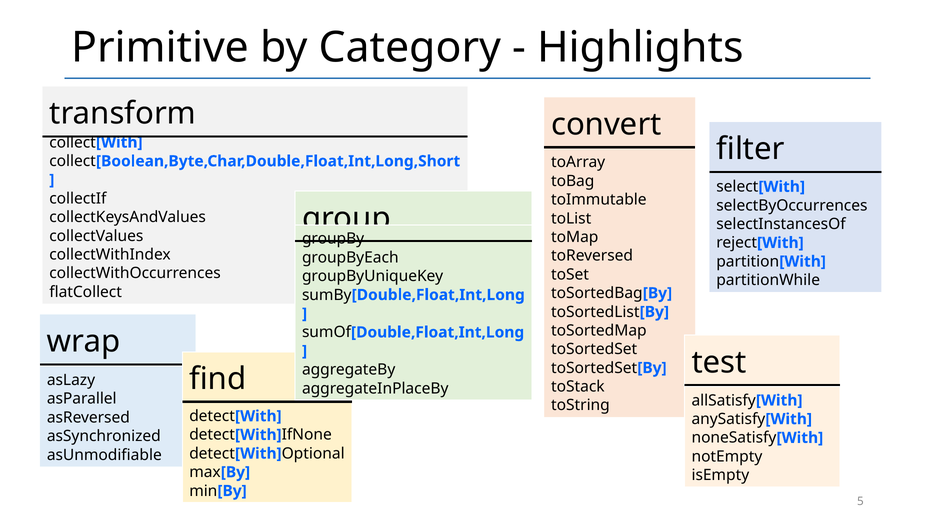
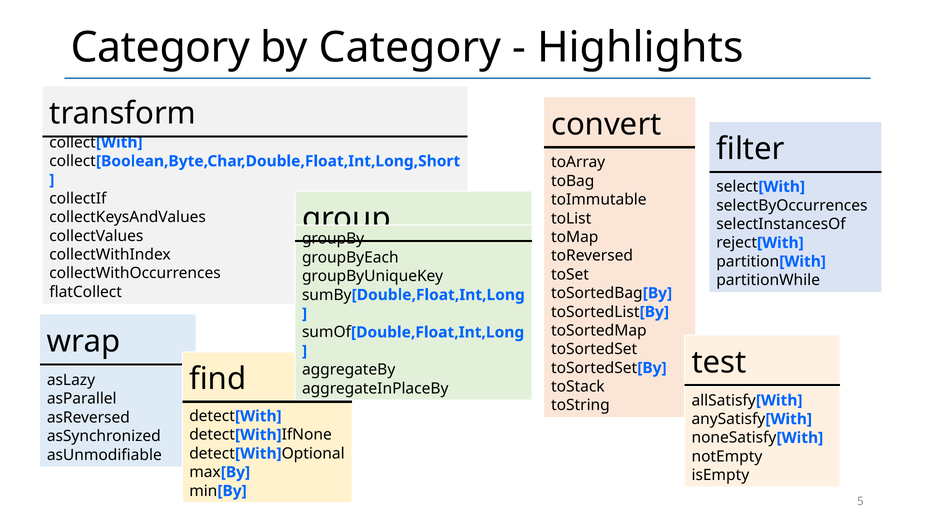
Primitive: Primitive -> Category (160, 47)
